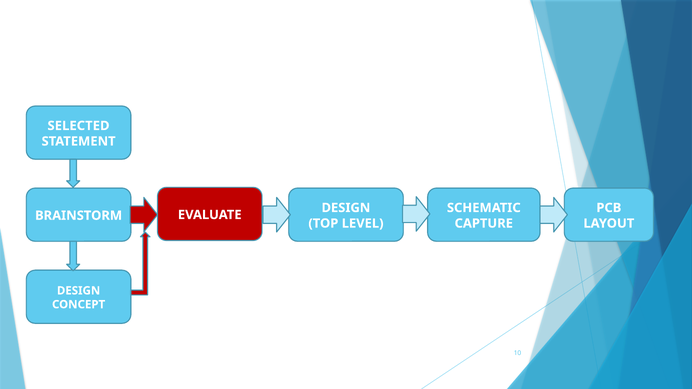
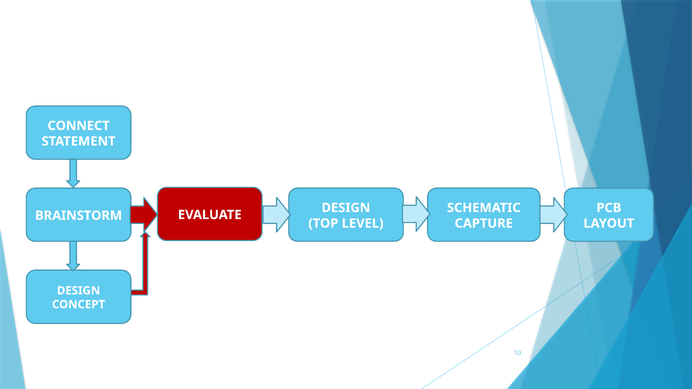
SELECTED: SELECTED -> CONNECT (79, 126)
